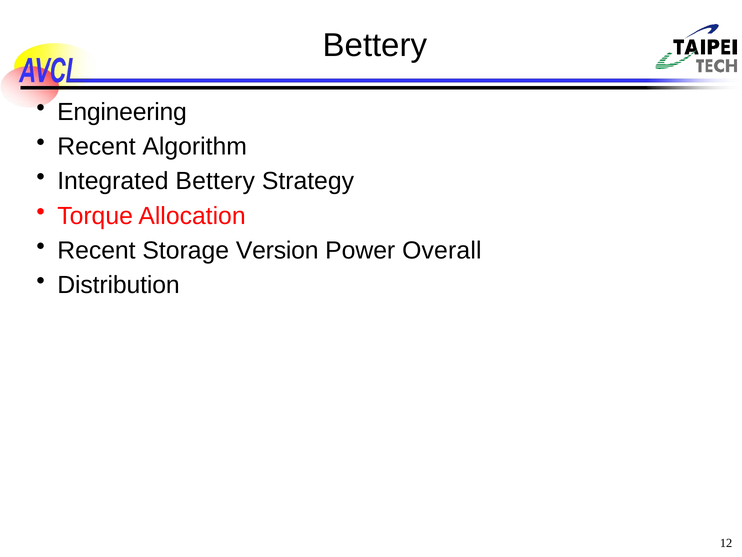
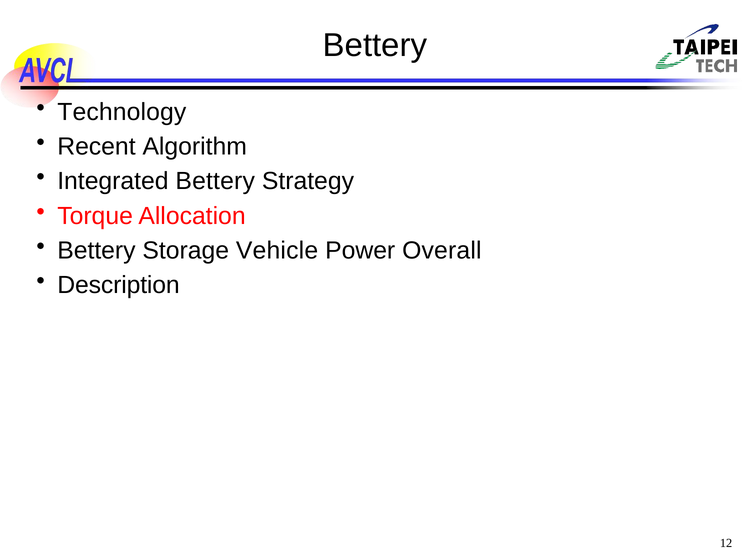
Engineering: Engineering -> Technology (122, 112)
Recent: Recent -> Bettery (96, 250)
Version: Version -> Vehicle (277, 250)
Distribution: Distribution -> Description (119, 285)
